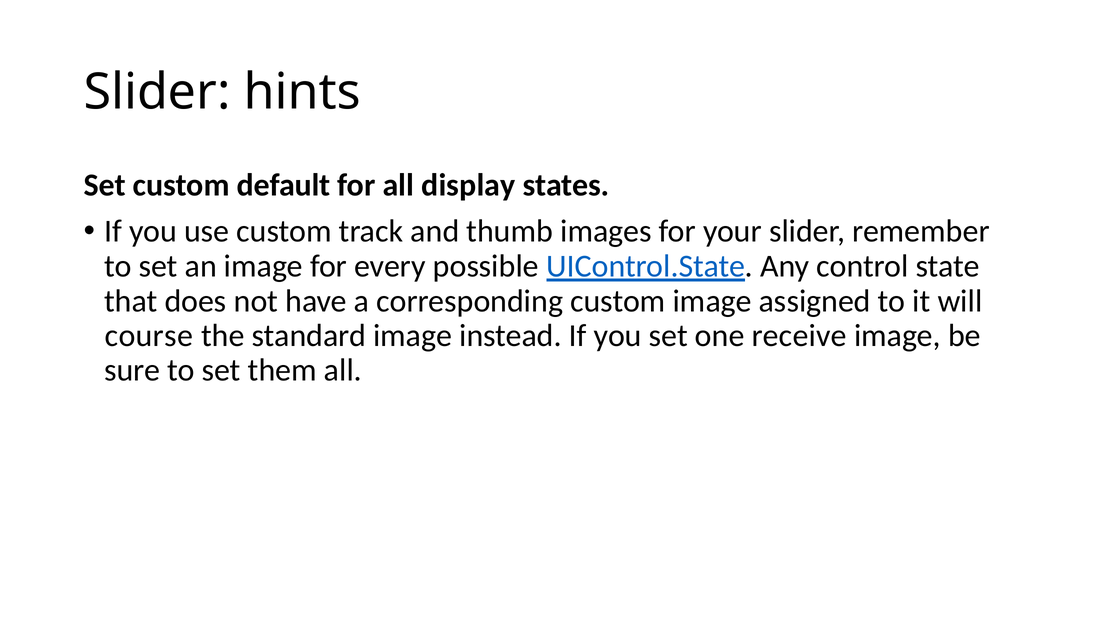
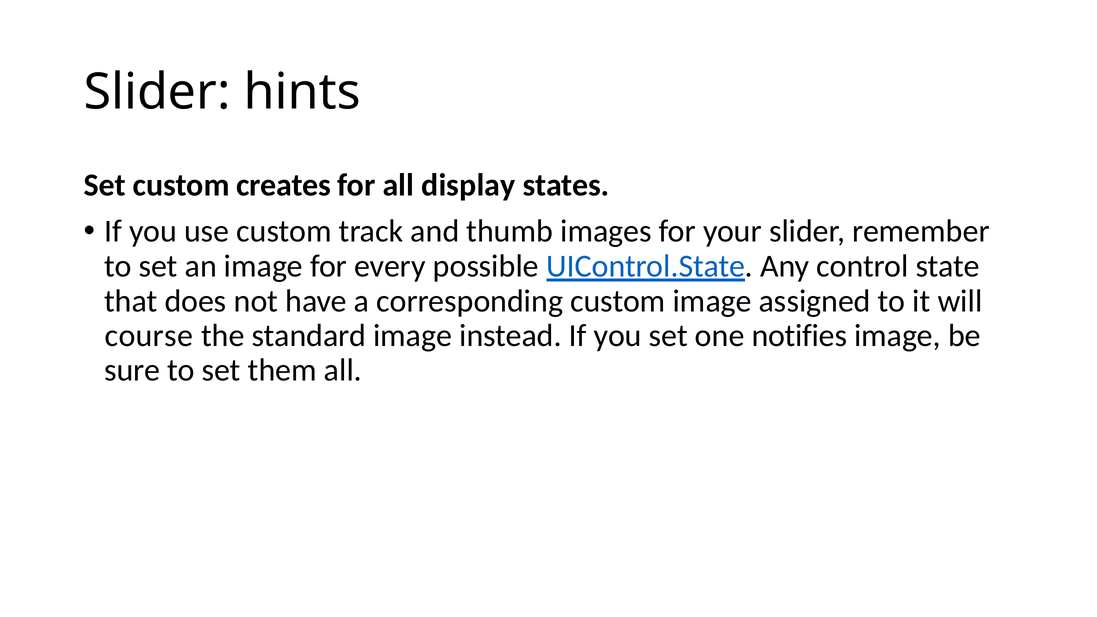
default: default -> creates (284, 185)
receive: receive -> notifies (799, 336)
